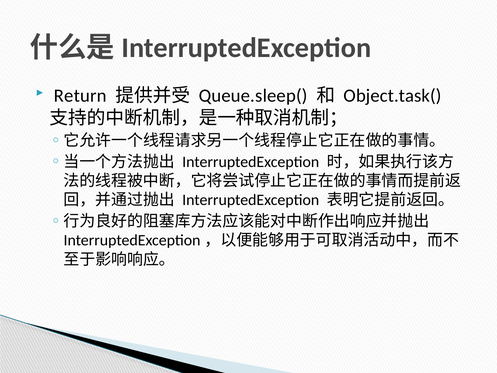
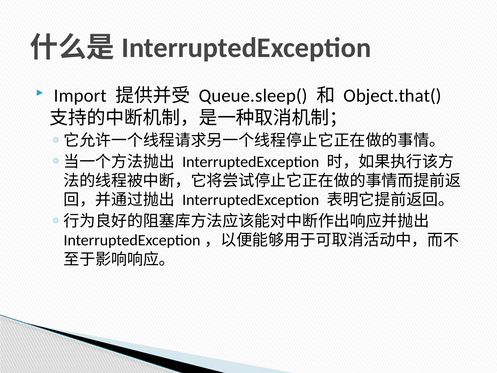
Return: Return -> Import (80, 95)
Object.task(: Object.task( -> Object.that( (393, 95)
